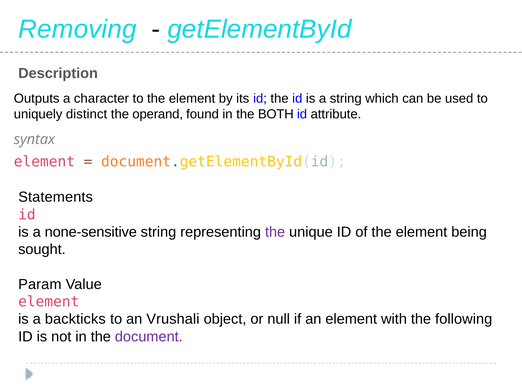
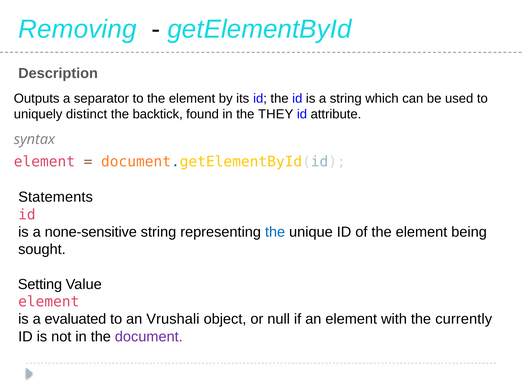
character: character -> separator (101, 98)
operand: operand -> backtick (158, 114)
BOTH: BOTH -> THEY (276, 114)
the colour: purple -> blue (275, 232)
Param: Param -> Setting (40, 284)
backticks: backticks -> evaluated (75, 319)
following: following -> currently (464, 319)
